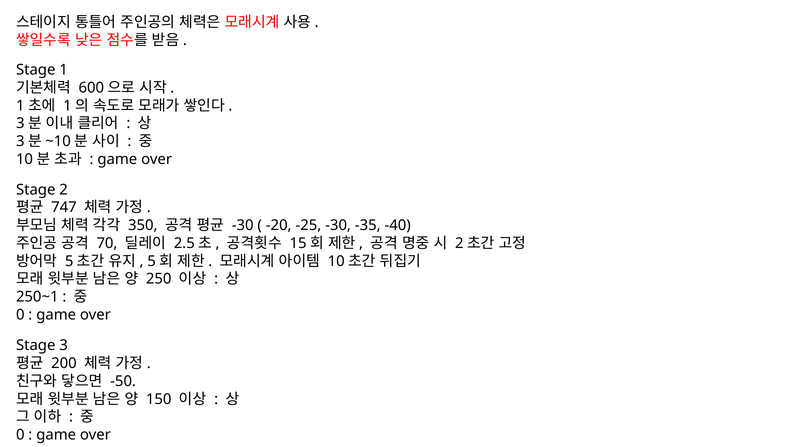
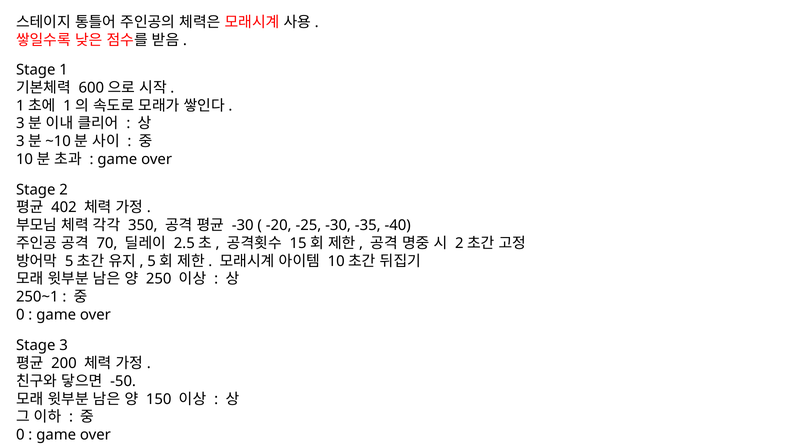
747: 747 -> 402 (64, 208)
